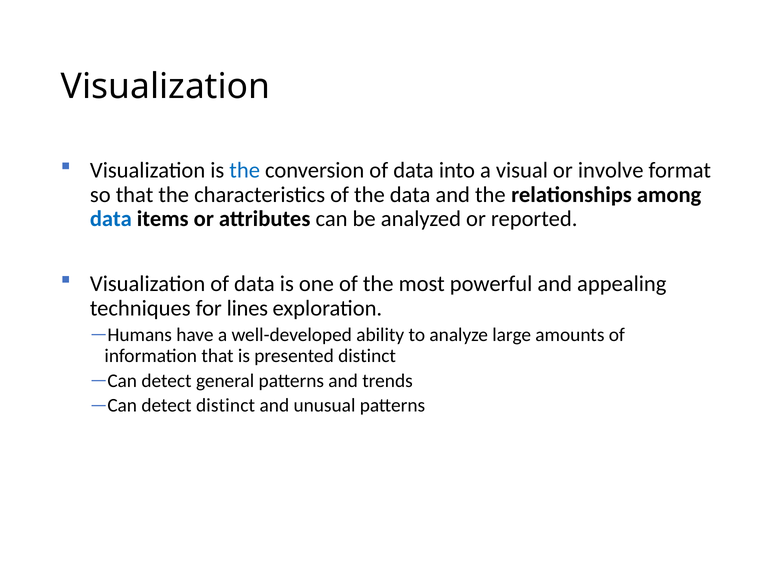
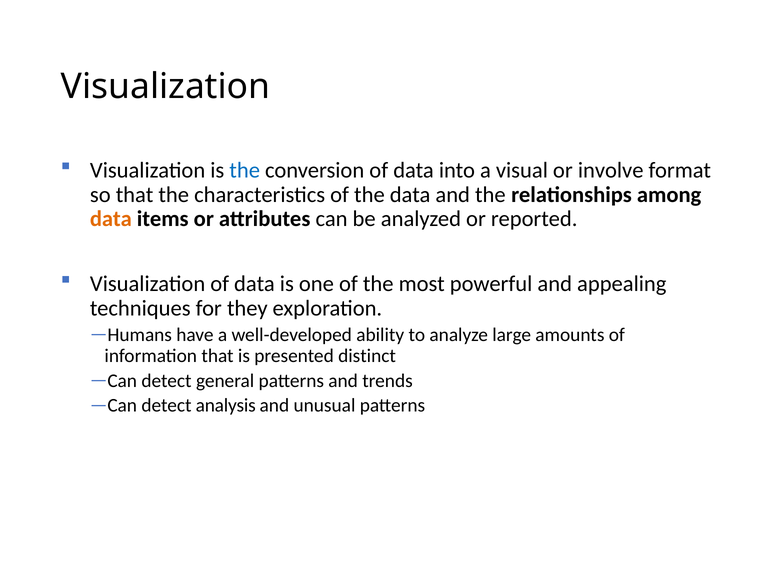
data colour: blue -> orange (111, 219)
lines: lines -> they (247, 308)
detect distinct: distinct -> analysis (226, 406)
